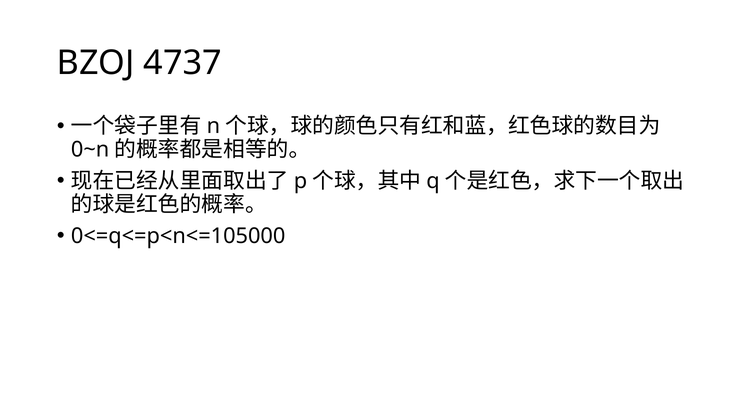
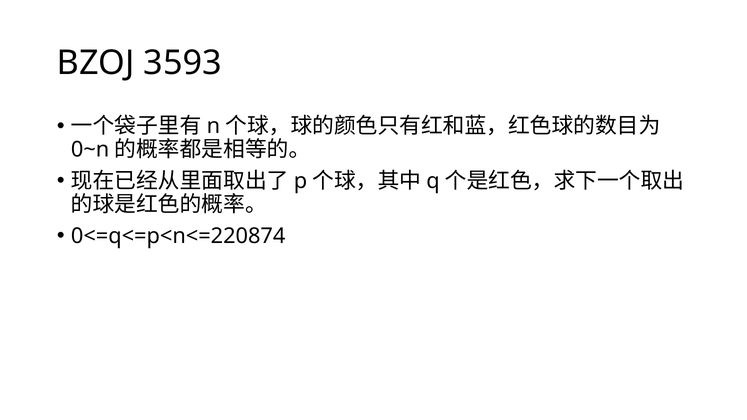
4737: 4737 -> 3593 (183, 63)
0<=q<=p<n<=105000: 0<=q<=p<n<=105000 -> 0<=q<=p<n<=220874 (178, 236)
